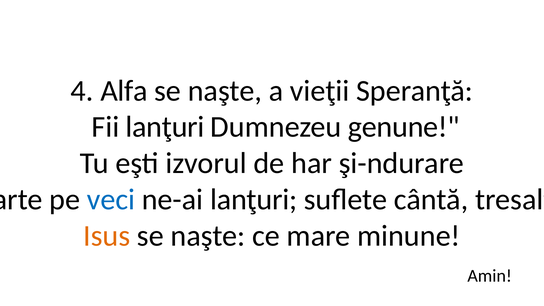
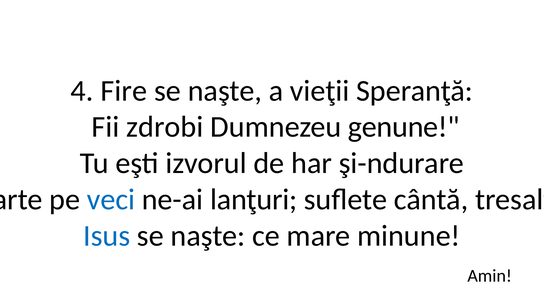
Alfa: Alfa -> Fire (124, 91)
Fii lanţuri: lanţuri -> zdrobi (165, 127)
Isus colour: orange -> blue (107, 236)
